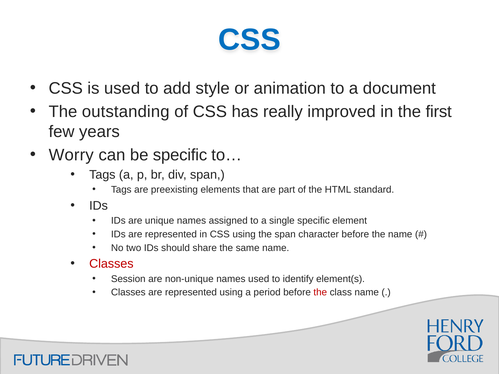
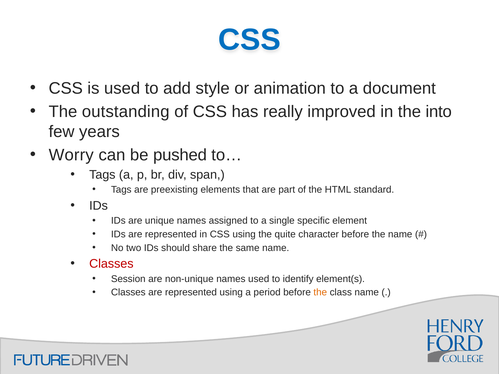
first: first -> into (439, 112)
be specific: specific -> pushed (180, 155)
the span: span -> quite (285, 234)
the colour: red -> orange (320, 293)
